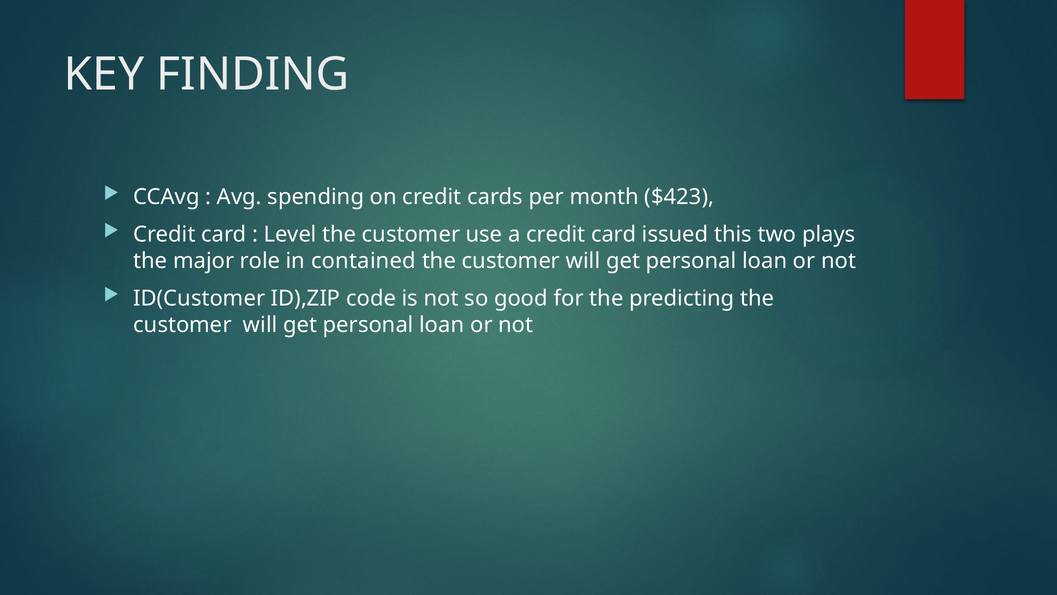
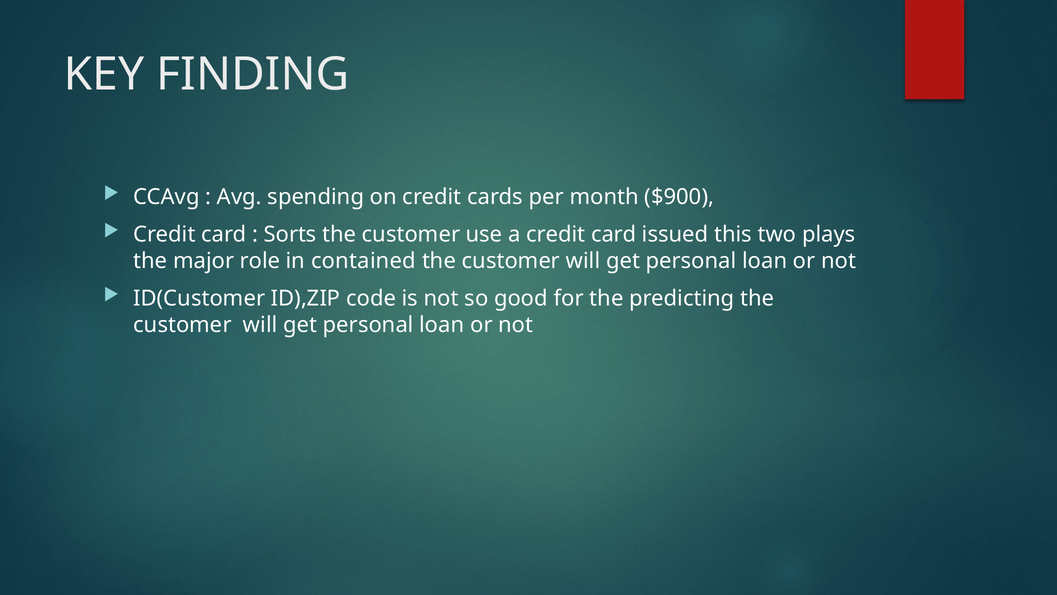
$423: $423 -> $900 (679, 197)
Level: Level -> Sorts (290, 234)
